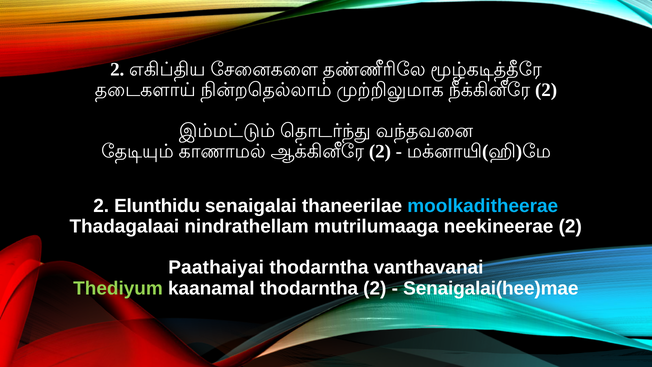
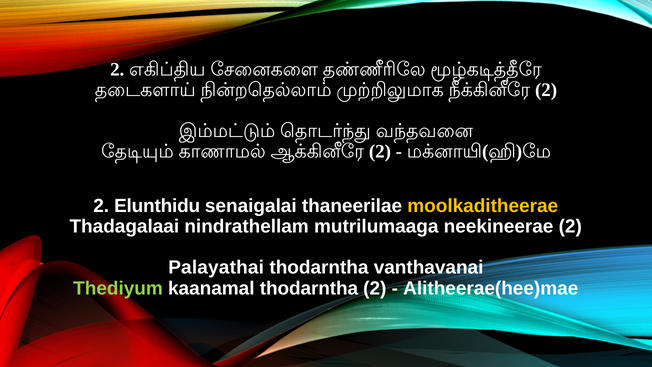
moolkaditheerae colour: light blue -> yellow (483, 206)
Paathaiyai: Paathaiyai -> Palayathai (216, 268)
Senaigalai(hee)mae: Senaigalai(hee)mae -> Alitheerae(hee)mae (491, 288)
